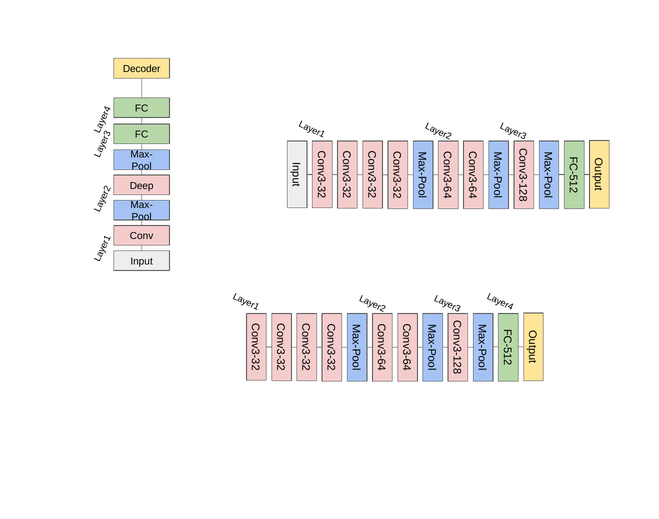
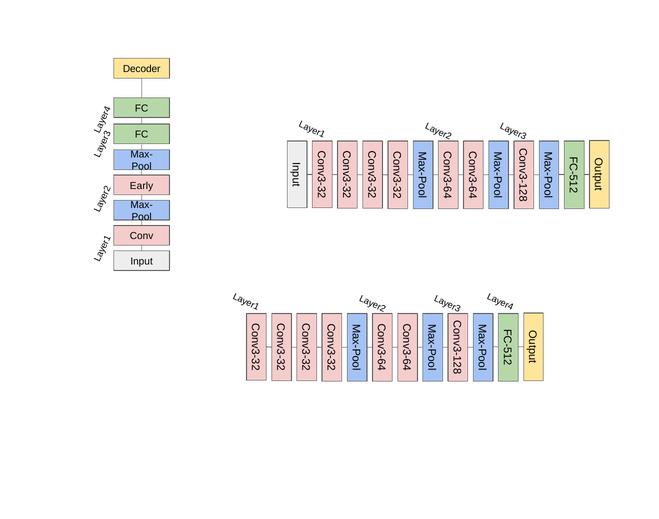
Deep: Deep -> Early (142, 186)
